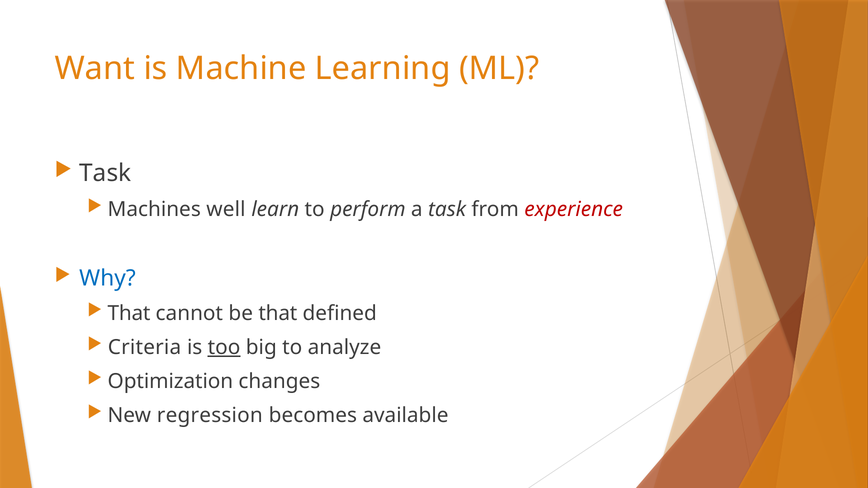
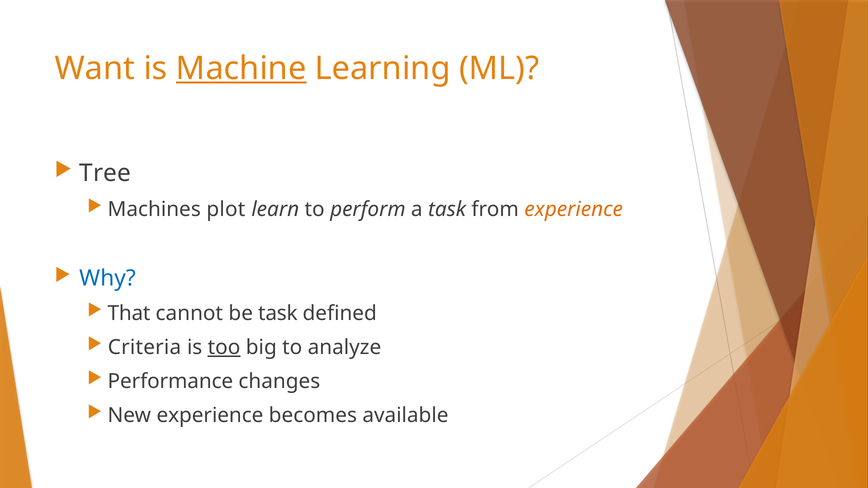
Machine underline: none -> present (241, 68)
Task: Task -> Tree (105, 173)
well: well -> plot (226, 209)
experience colour: red -> orange (574, 209)
be that: that -> task (278, 314)
Optimization: Optimization -> Performance (170, 381)
New regression: regression -> experience (210, 415)
